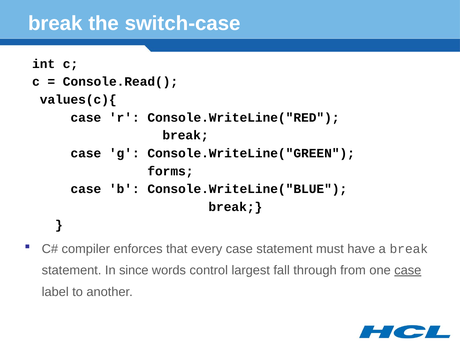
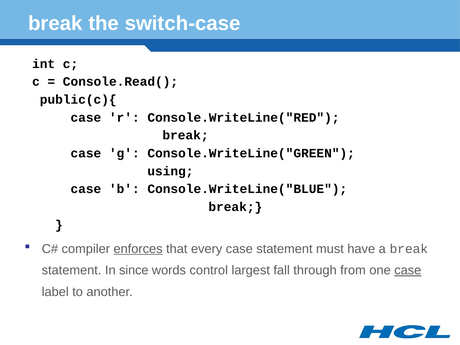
values(c){: values(c){ -> public(c){ (78, 100)
forms: forms -> using (170, 171)
enforces underline: none -> present (138, 249)
